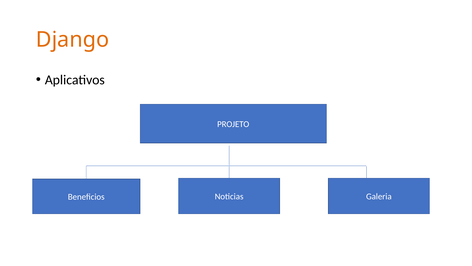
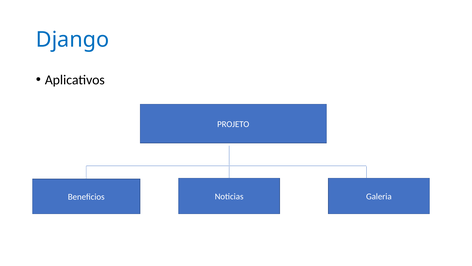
Django colour: orange -> blue (73, 40)
